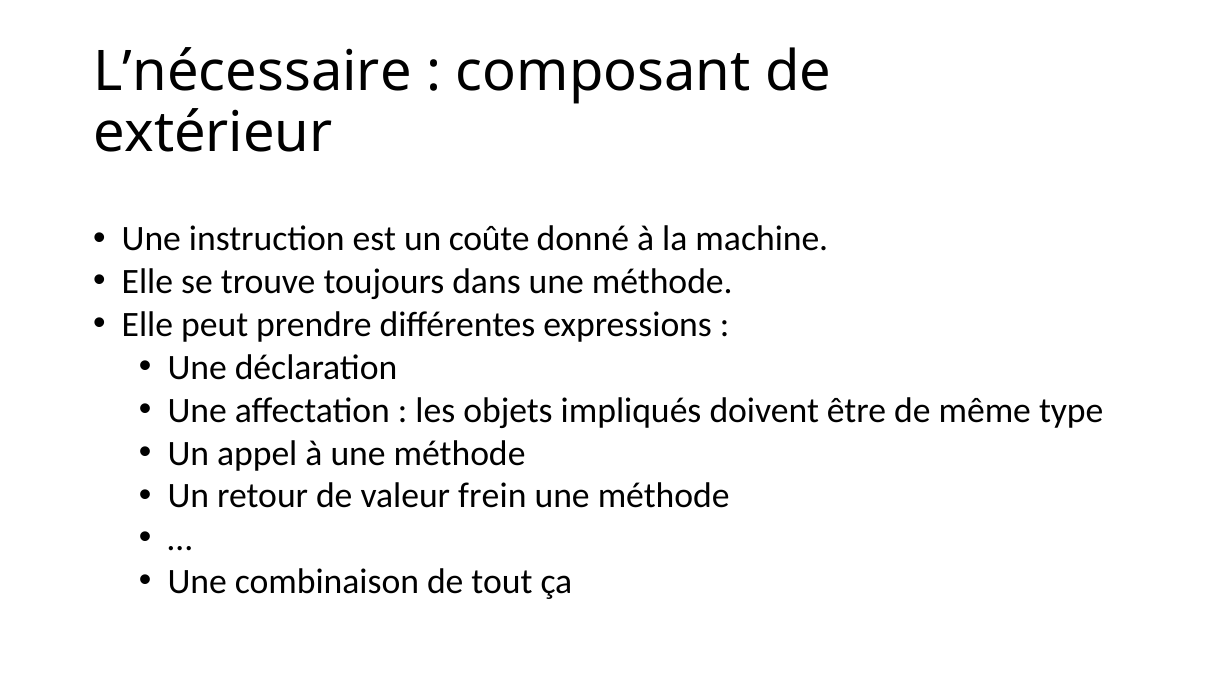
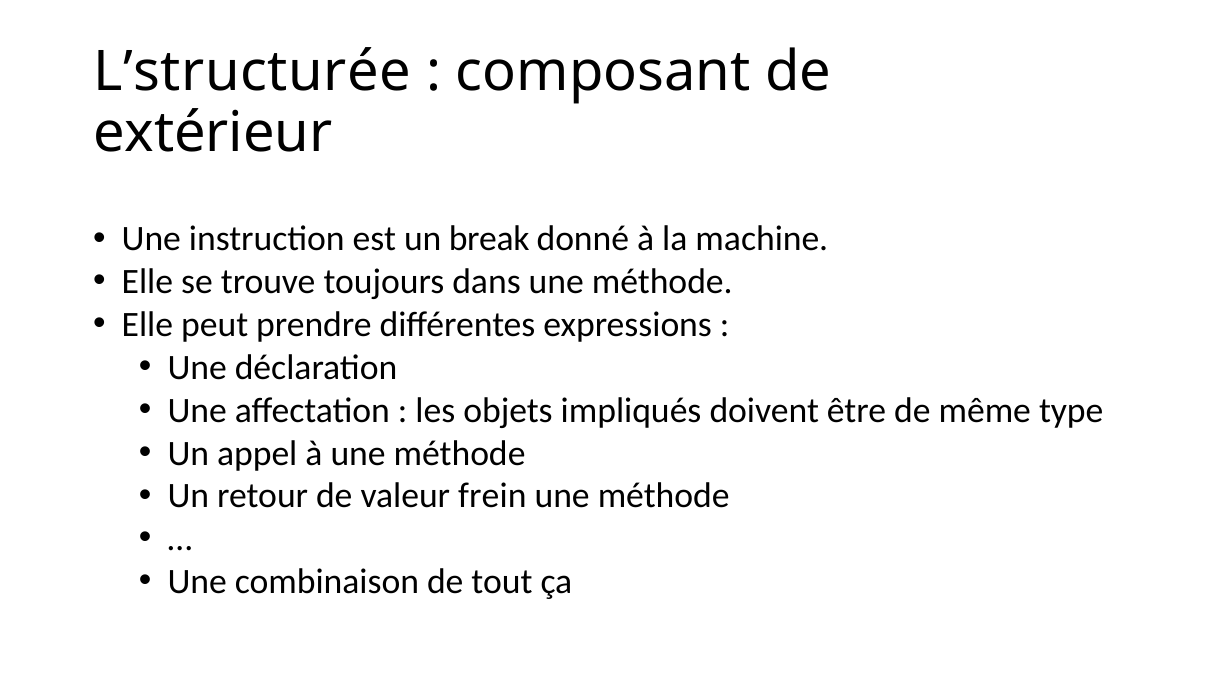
L’nécessaire: L’nécessaire -> L’structurée (252, 72)
coûte: coûte -> break (489, 239)
